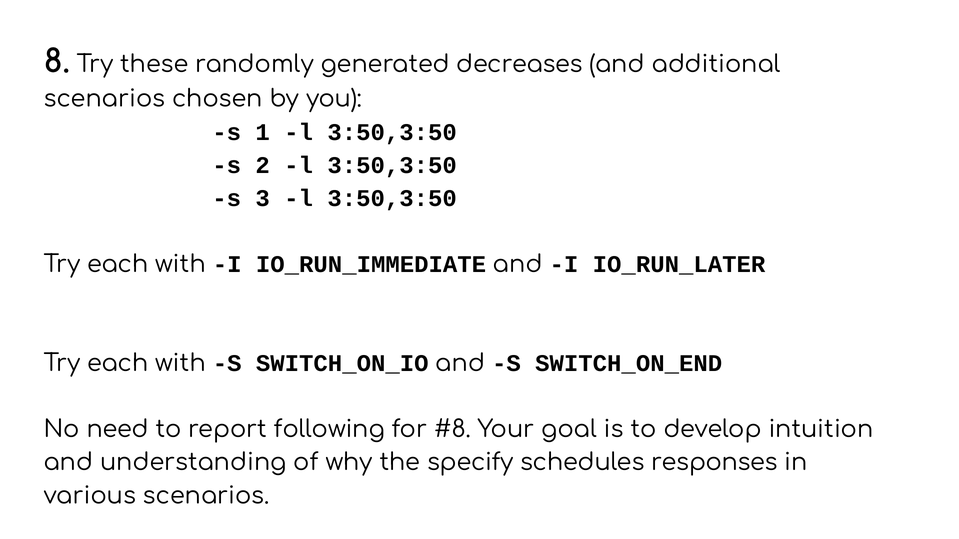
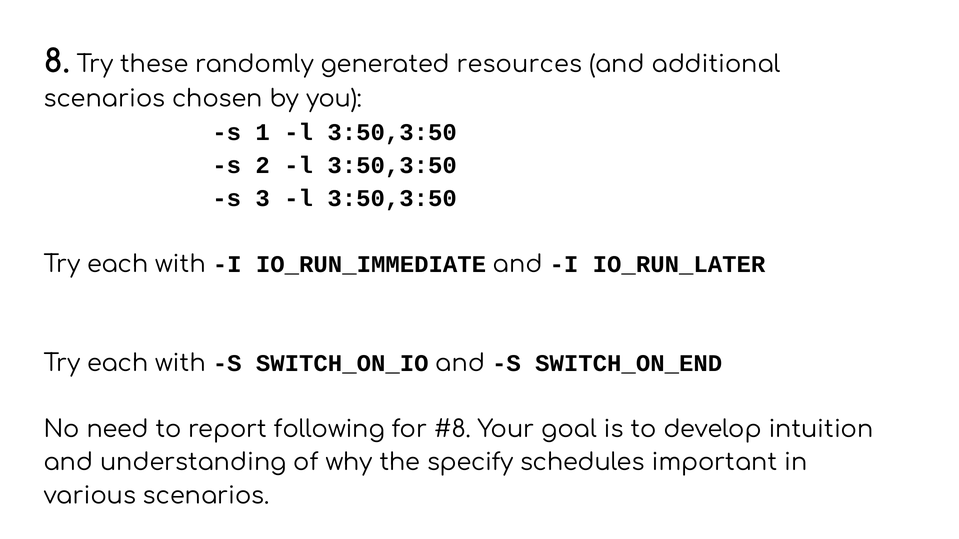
decreases: decreases -> resources (519, 65)
responses: responses -> important (714, 463)
